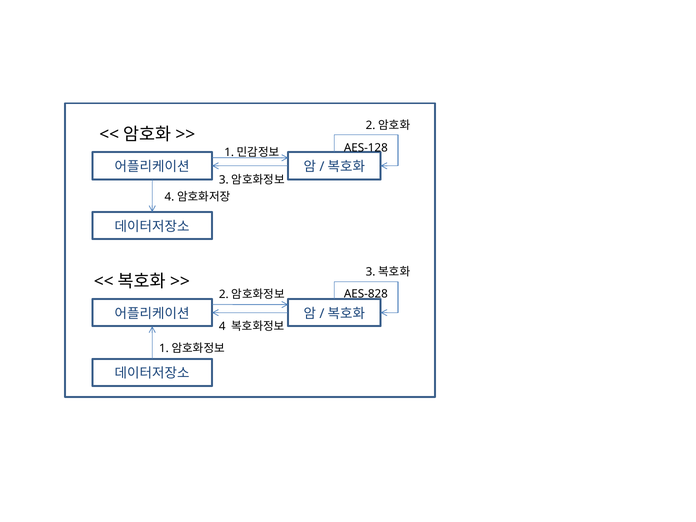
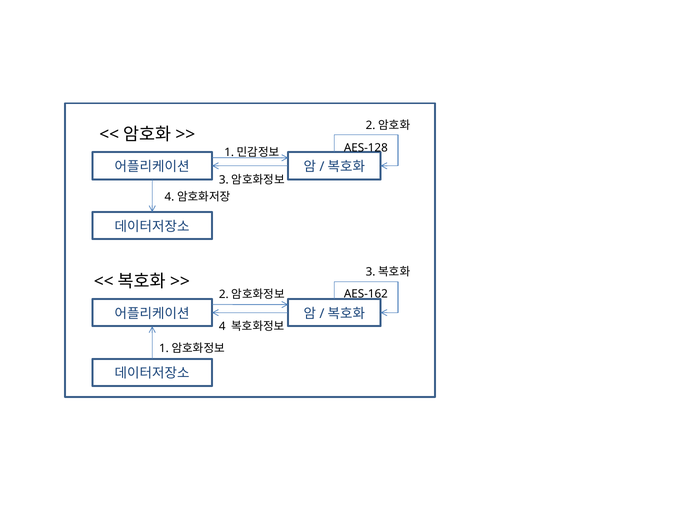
AES-828: AES-828 -> AES-162 (366, 294)
